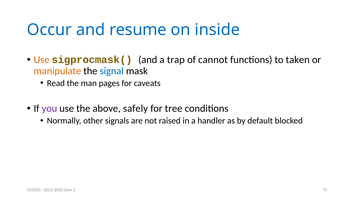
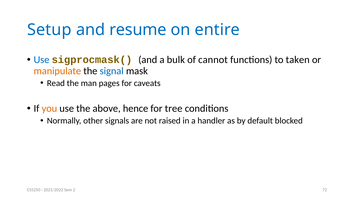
Occur: Occur -> Setup (49, 30)
inside: inside -> entire (217, 30)
Use colour: orange -> blue (42, 60)
trap: trap -> bulk (176, 60)
you colour: purple -> orange (49, 109)
safely: safely -> hence (136, 109)
